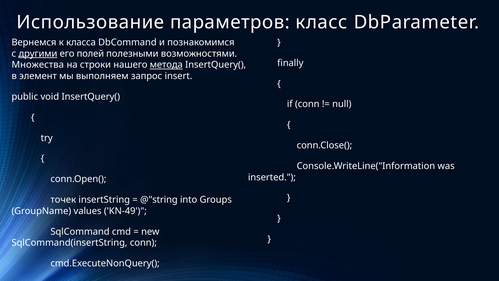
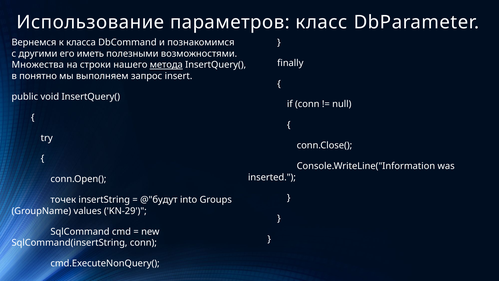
другими underline: present -> none (38, 54)
полей: полей -> иметь (90, 54)
элемент: элемент -> понятно (38, 76)
@"string: @"string -> @"будут (159, 200)
KN-49: KN-49 -> KN-29 (125, 211)
